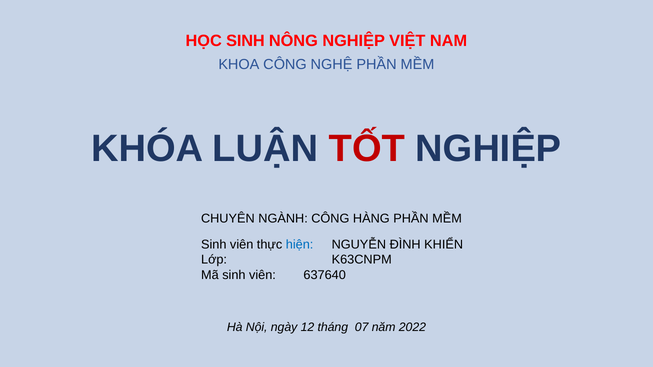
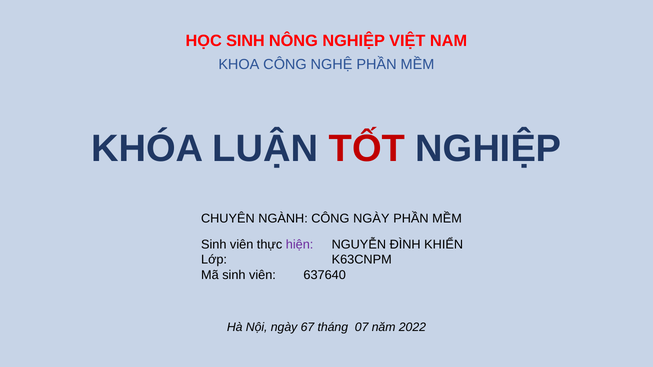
CÔNG HÀNG: HÀNG -> NGÀY (371, 219)
hiện colour: blue -> purple (300, 245)
12: 12 -> 67 (307, 328)
